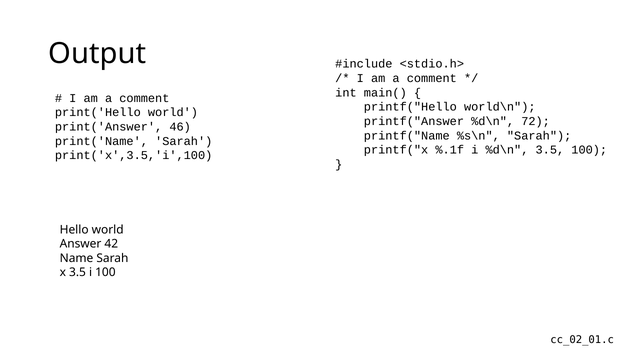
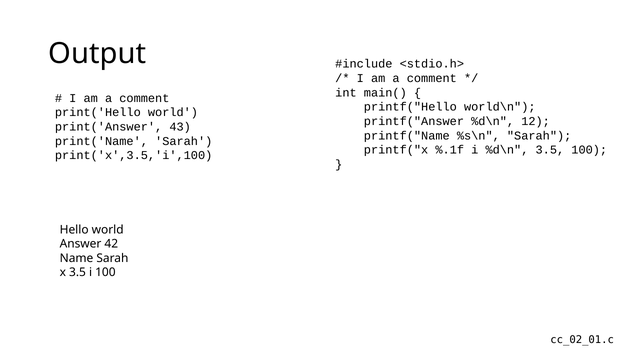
72: 72 -> 12 (536, 121)
46: 46 -> 43 (180, 127)
